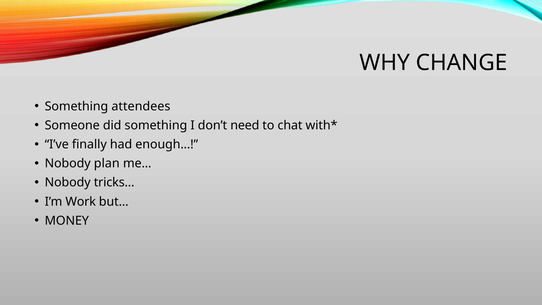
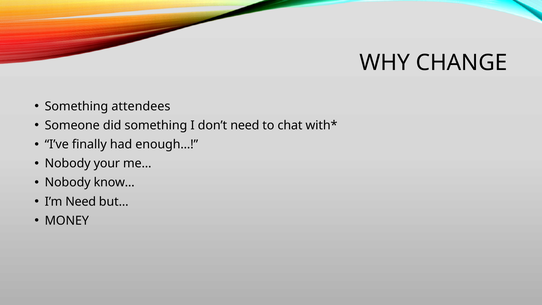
plan: plan -> your (107, 163)
tricks…: tricks… -> know… (114, 182)
I’m Work: Work -> Need (81, 202)
